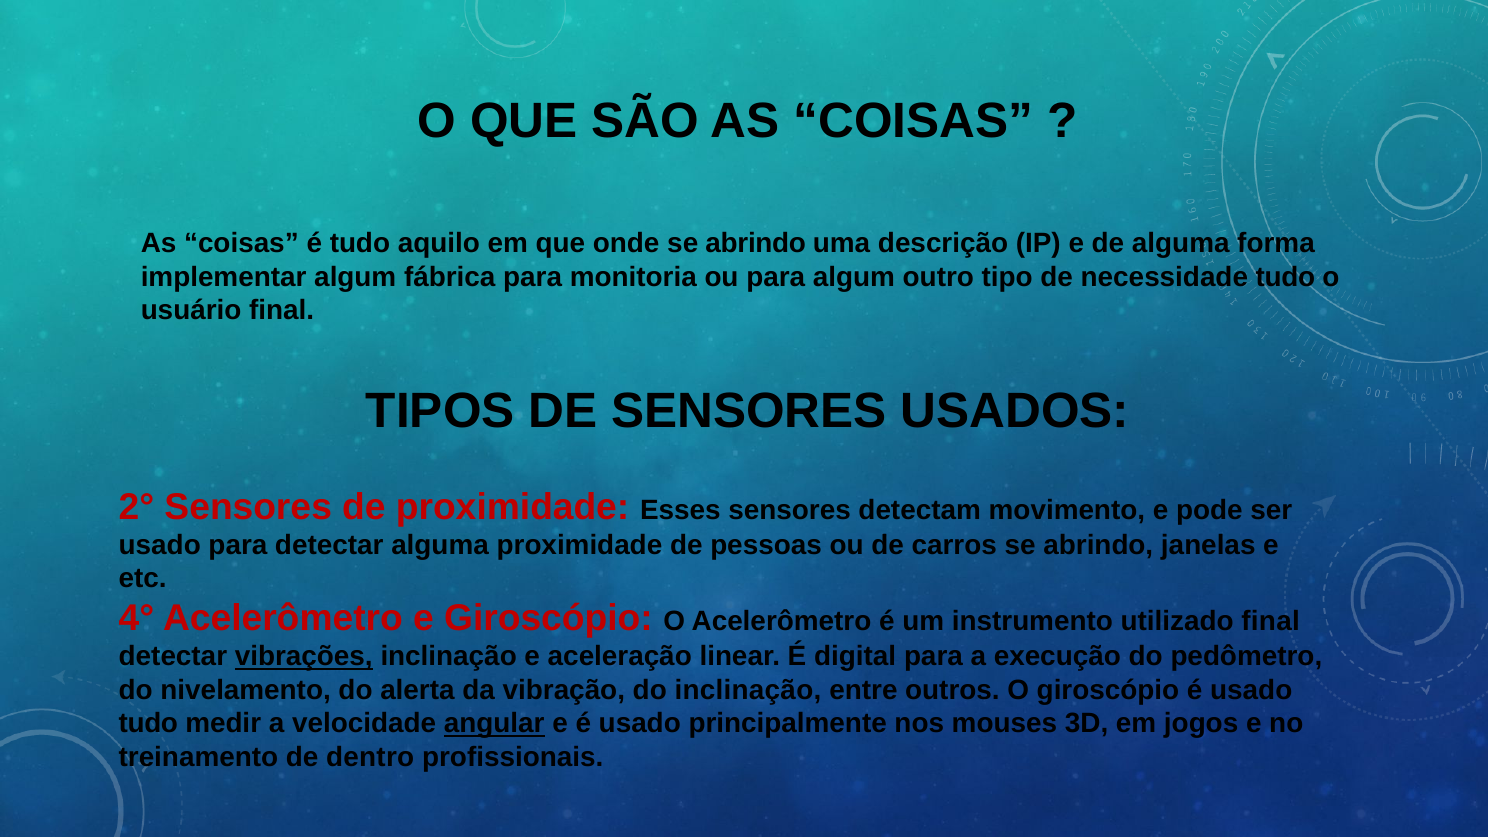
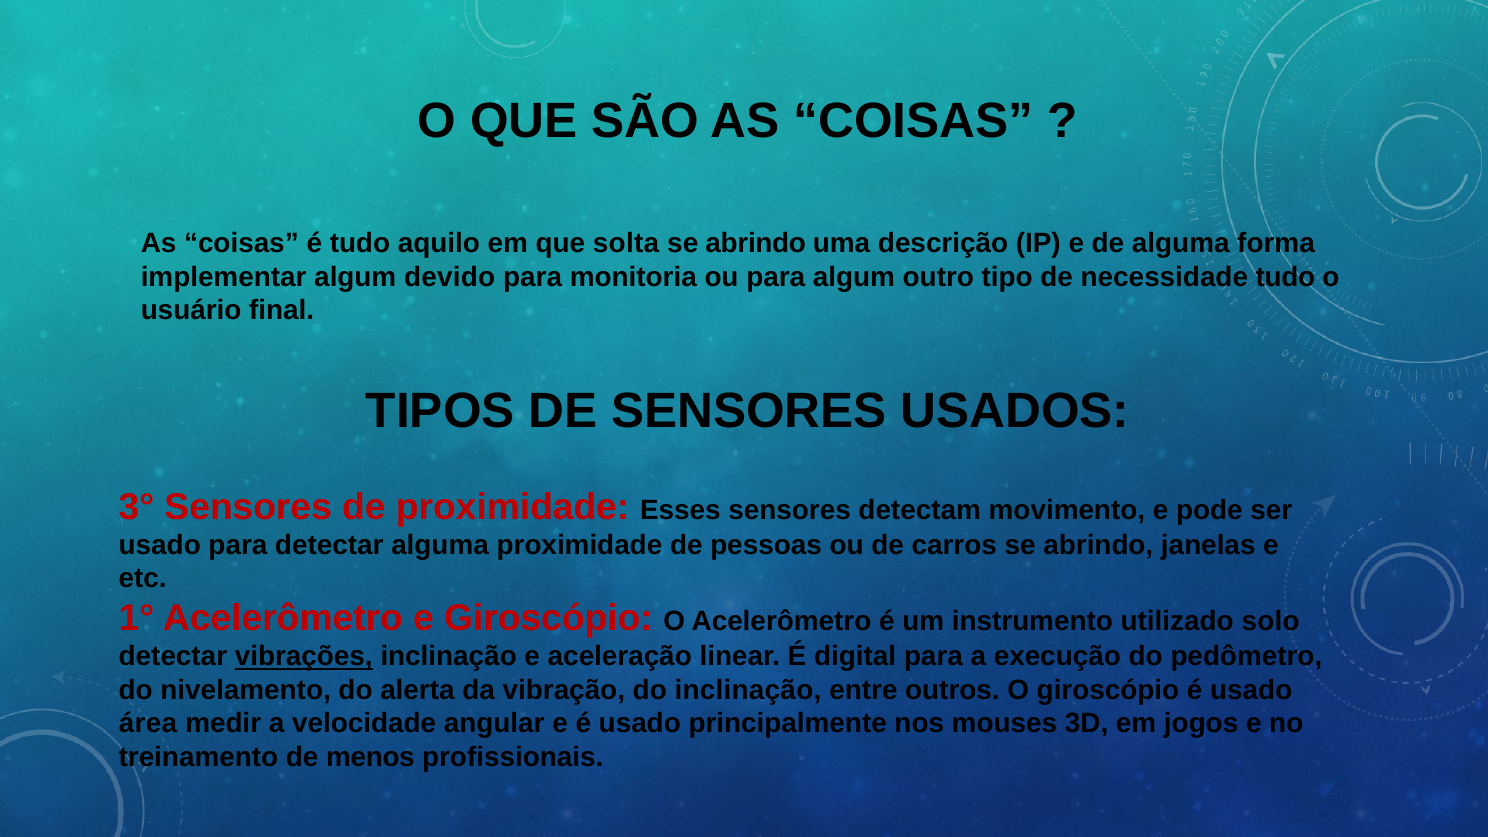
onde: onde -> solta (626, 244)
fábrica: fábrica -> devido (450, 277)
2°: 2° -> 3° (136, 507)
4°: 4° -> 1° (136, 618)
utilizado final: final -> solo (1271, 621)
tudo: tudo -> área (148, 724)
angular underline: present -> none (494, 724)
dentro: dentro -> menos (370, 757)
